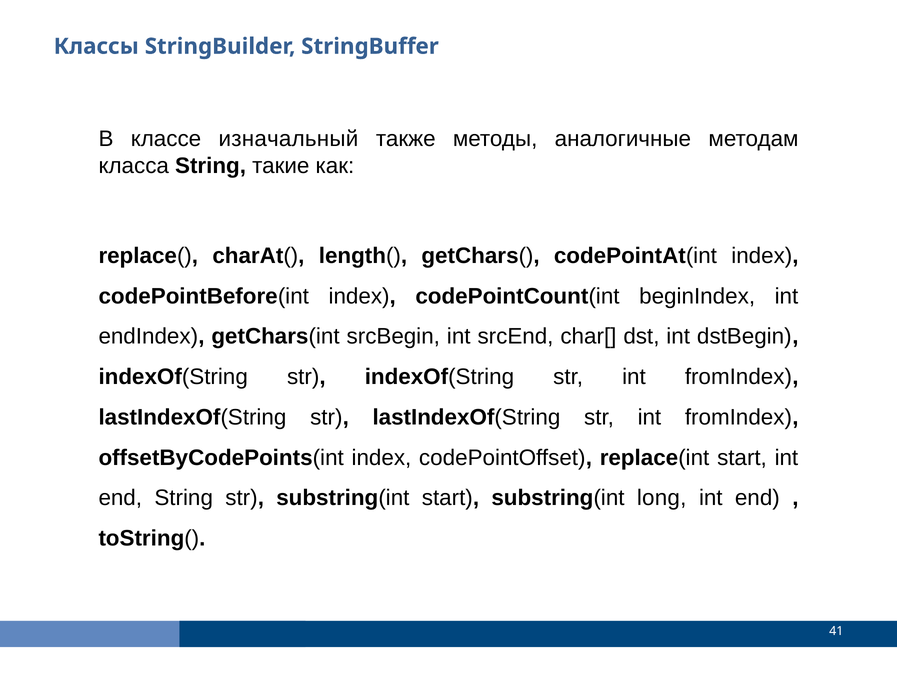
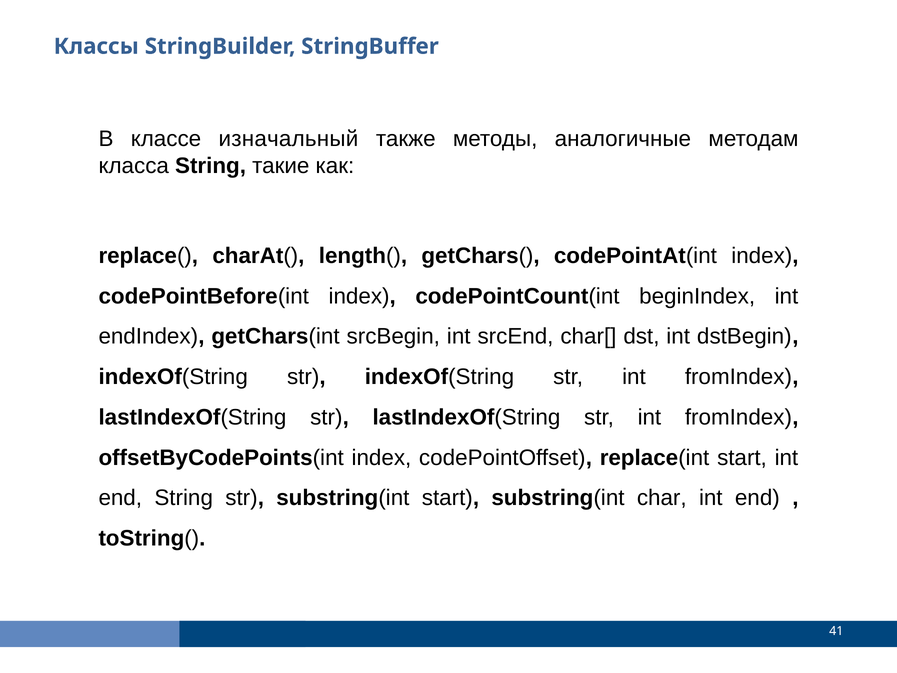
long: long -> char (662, 498)
